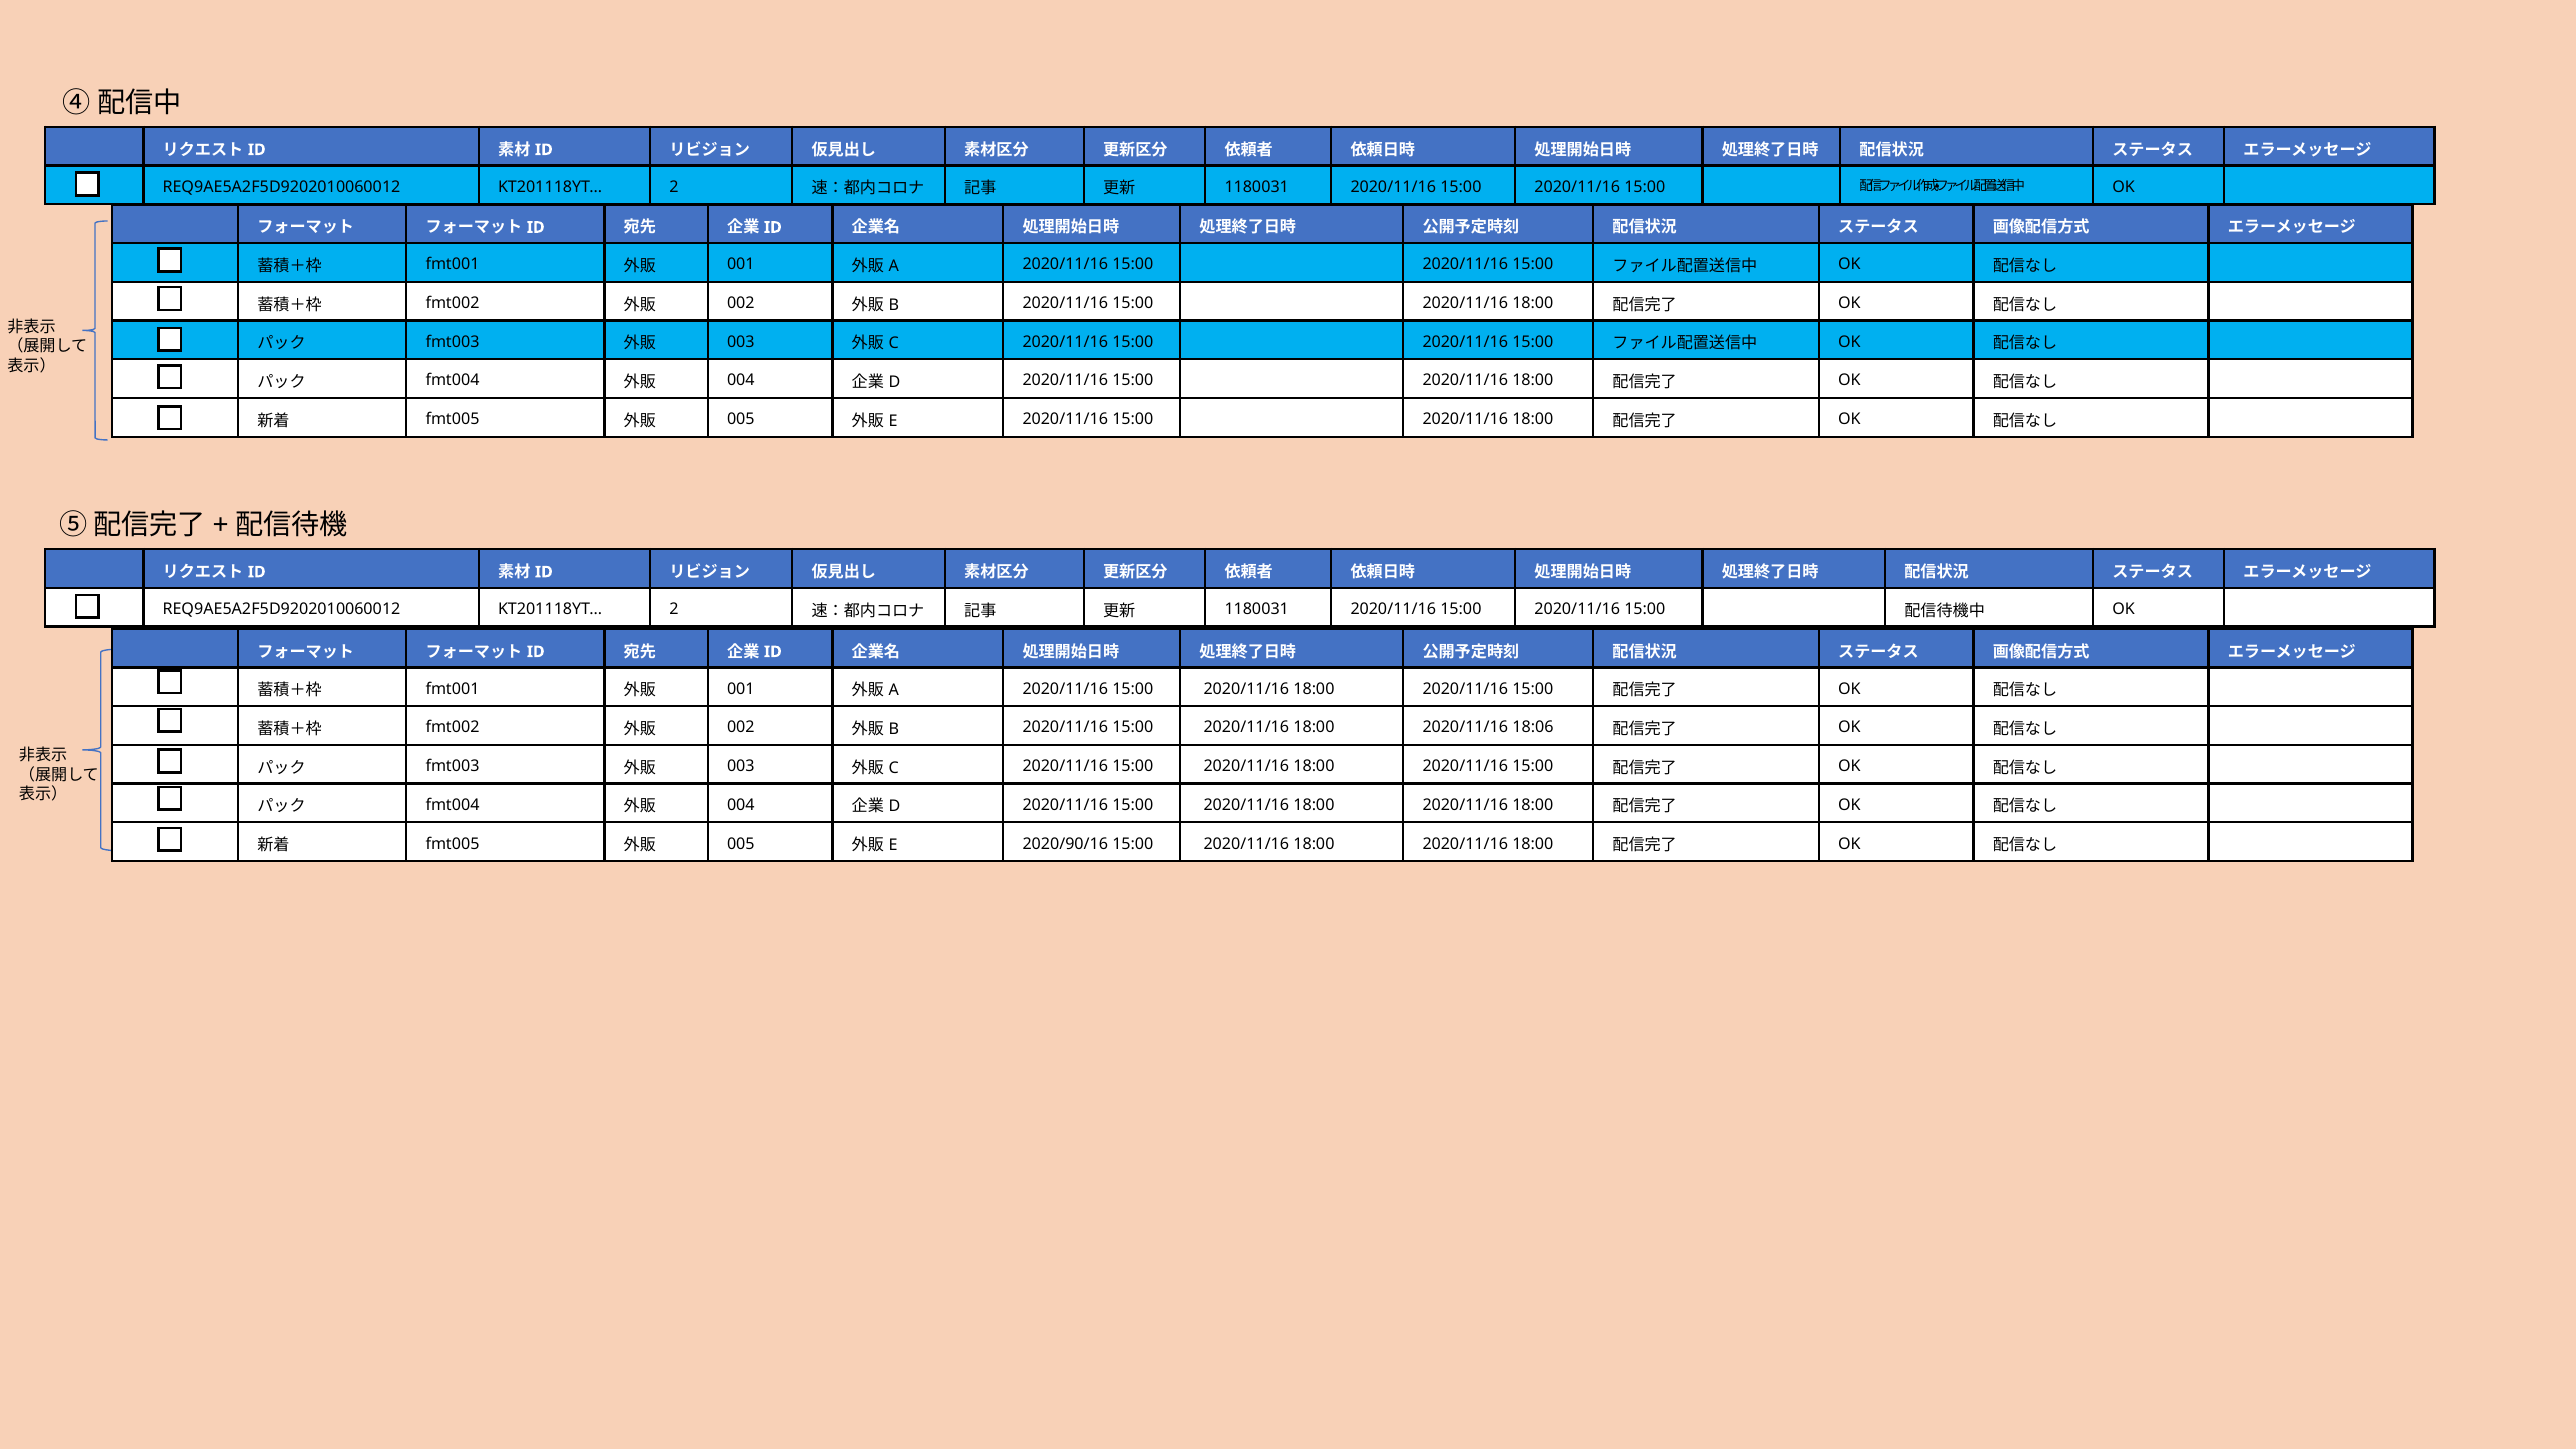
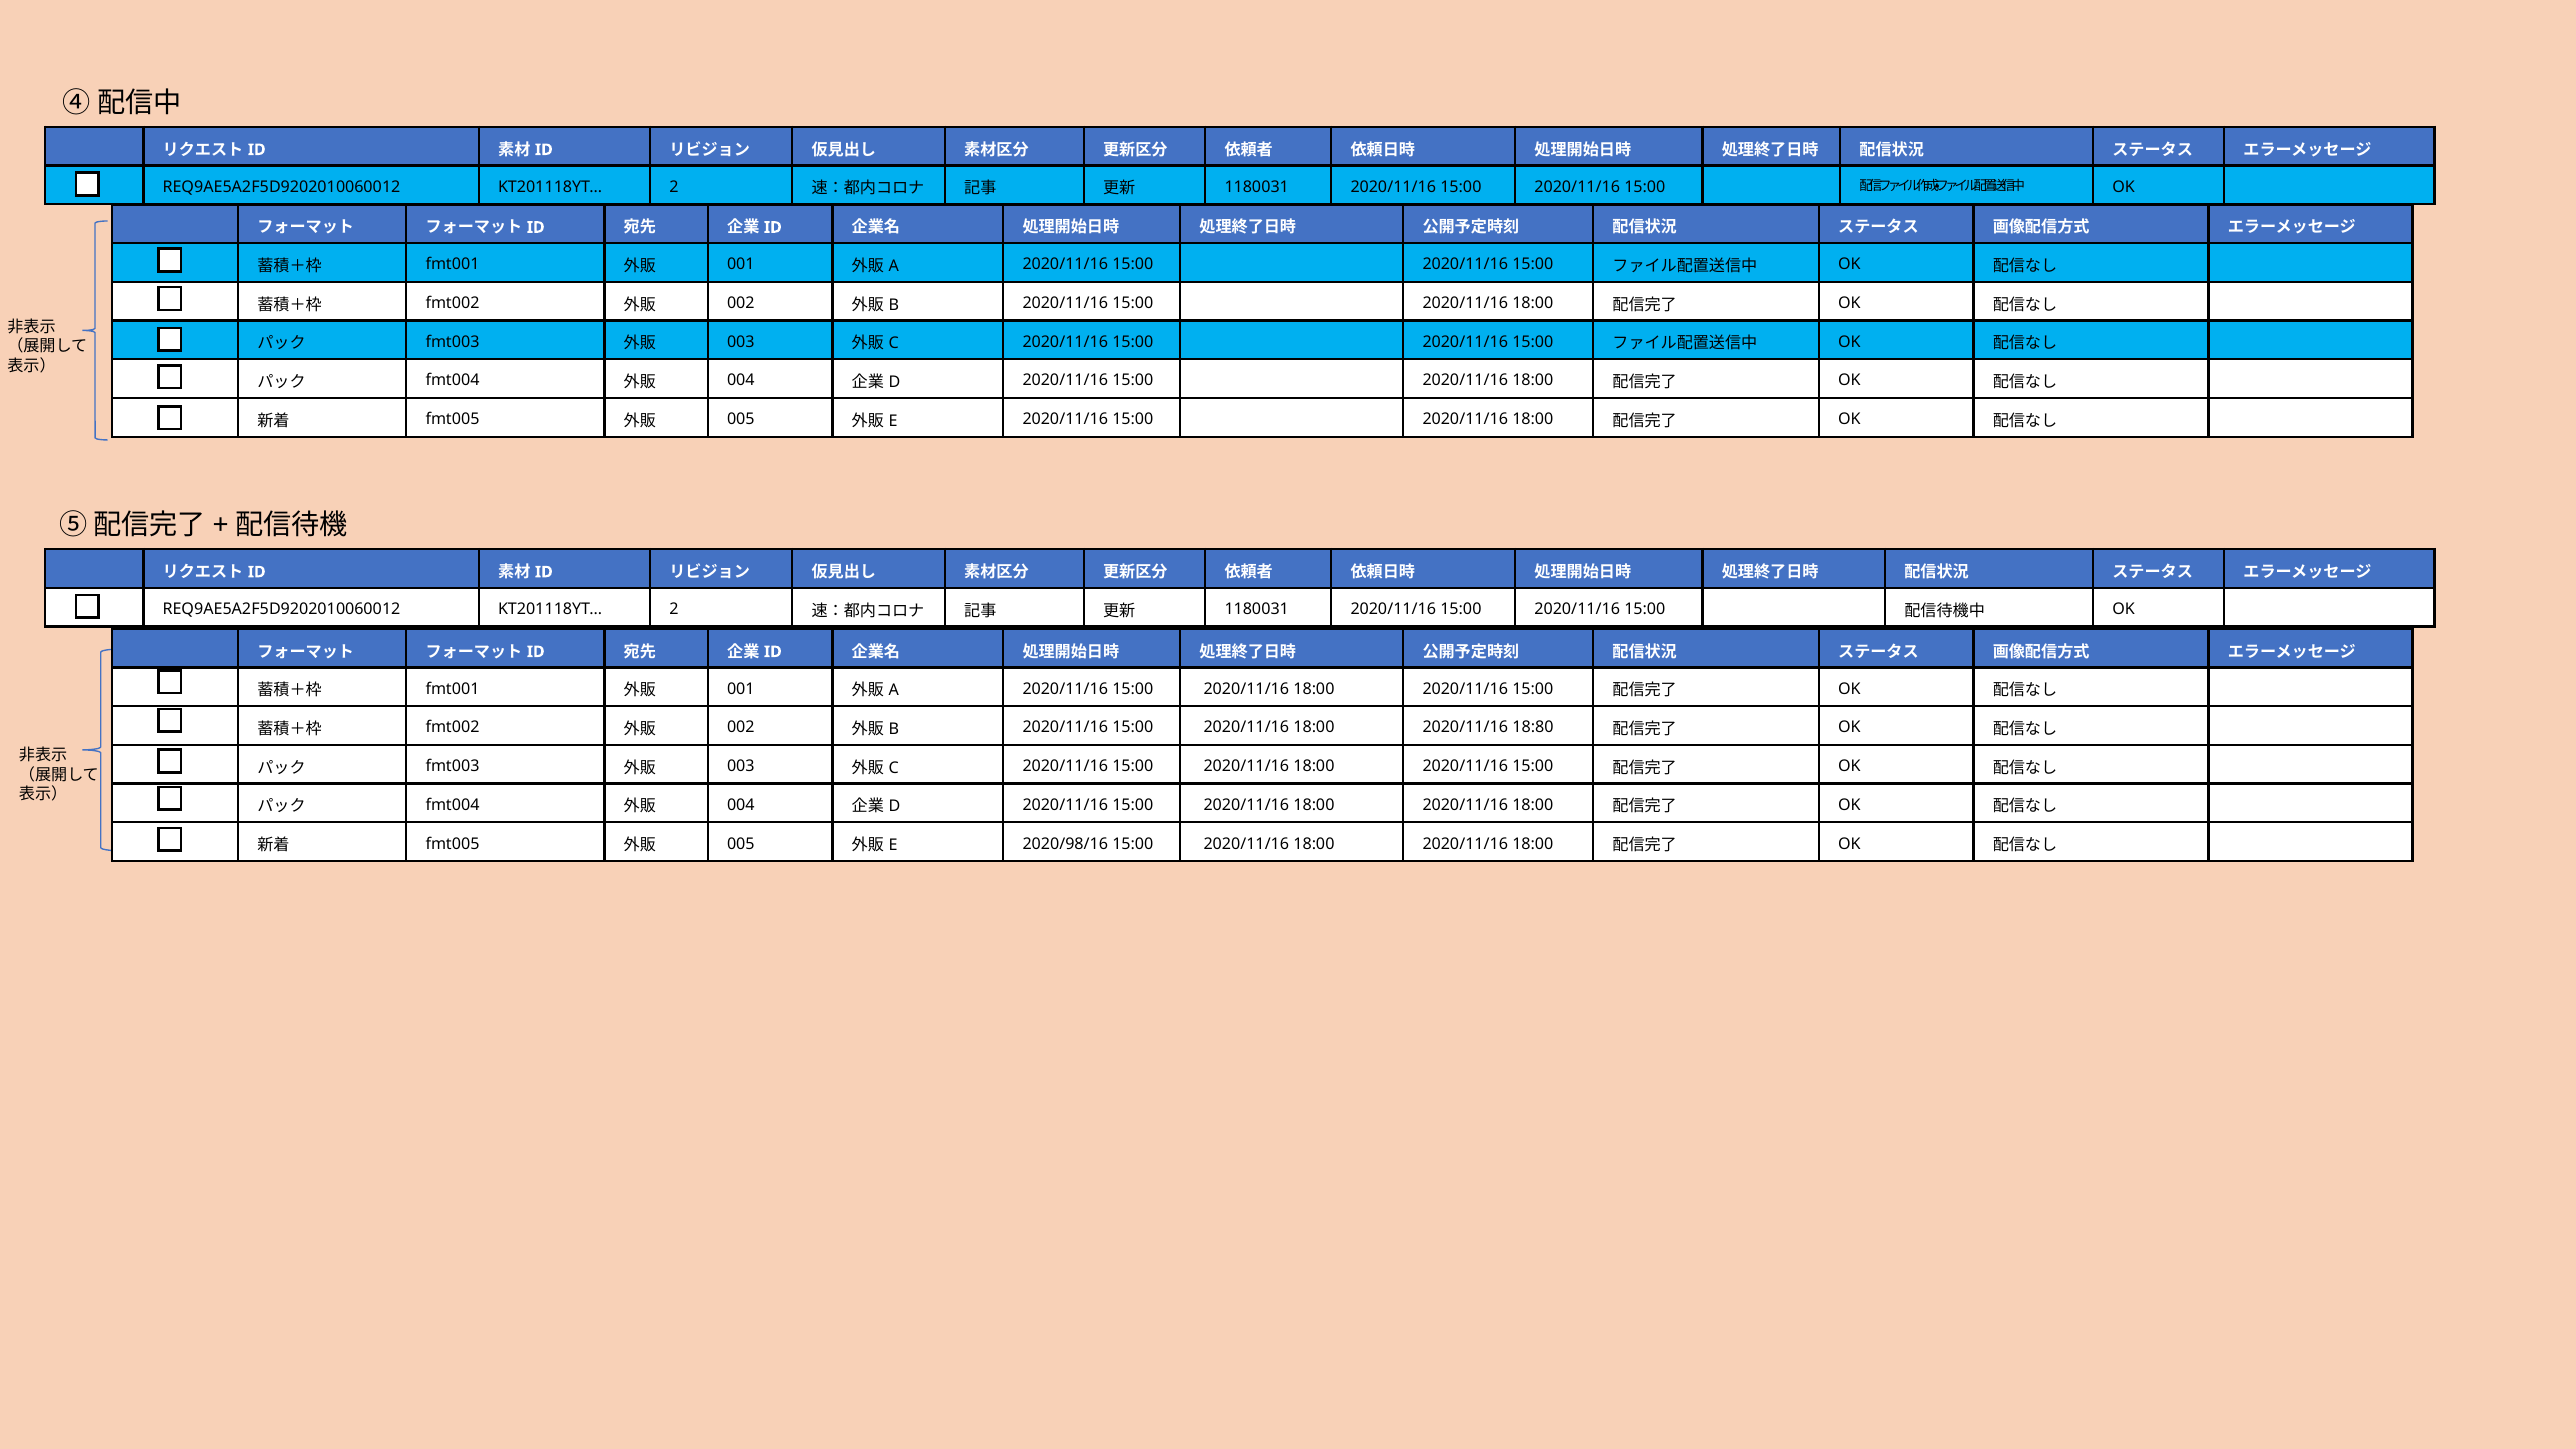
18:06: 18:06 -> 18:80 (1533, 728)
2020/90/16: 2020/90/16 -> 2020/98/16 (1065, 844)
